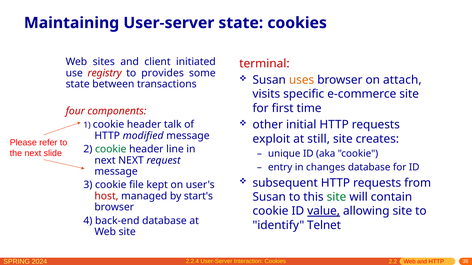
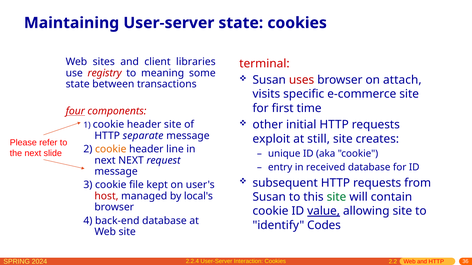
initiated: initiated -> libraries (196, 62)
provides: provides -> meaning (163, 73)
uses colour: orange -> red (302, 80)
four underline: none -> present (75, 111)
header talk: talk -> site (173, 125)
modified: modified -> separate (143, 136)
cookie colour: green -> orange (111, 149)
changes: changes -> received (326, 168)
start's: start's -> local's (198, 196)
Telnet: Telnet -> Codes (324, 226)
